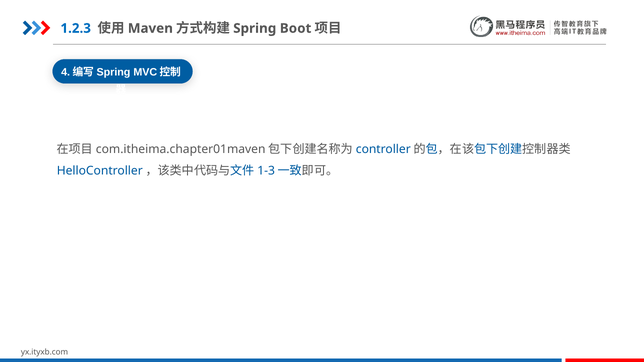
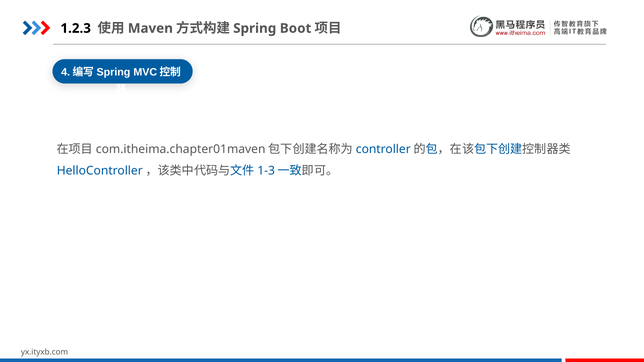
1.2.3 colour: blue -> black (76, 28)
